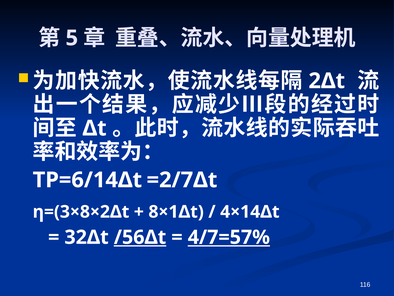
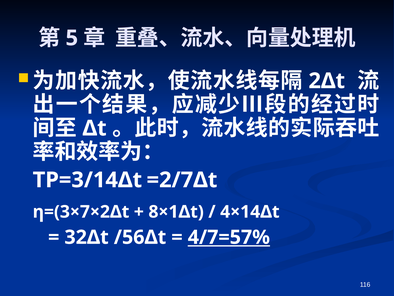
TP=6/14Δt: TP=6/14Δt -> TP=3/14Δt (87, 180)
η=(3×8×2Δt: η=(3×8×2Δt -> η=(3×7×2Δt (81, 211)
/56Δt underline: present -> none (140, 237)
